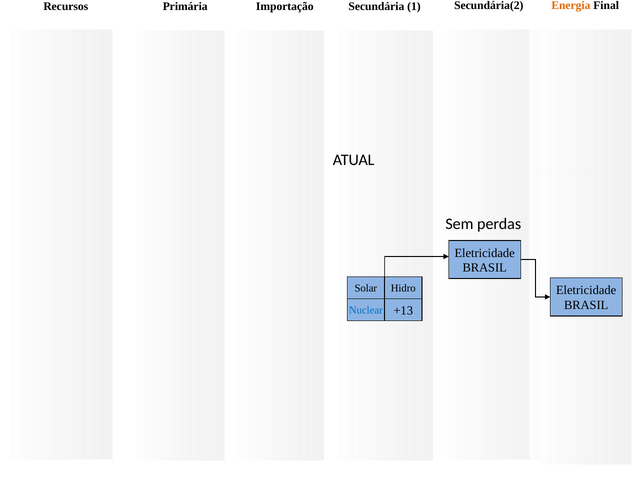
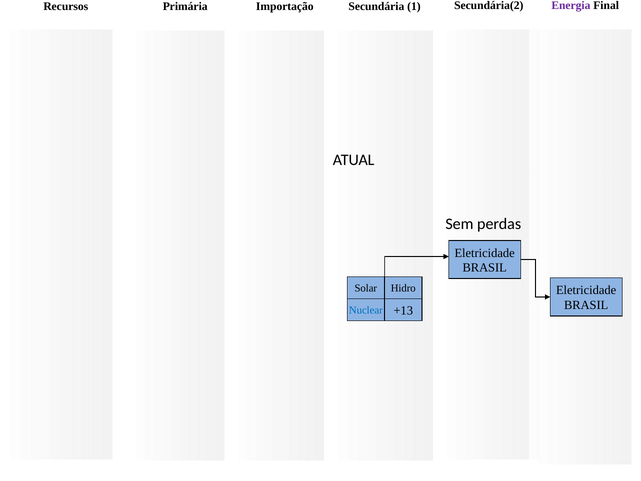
Energia colour: orange -> purple (571, 5)
